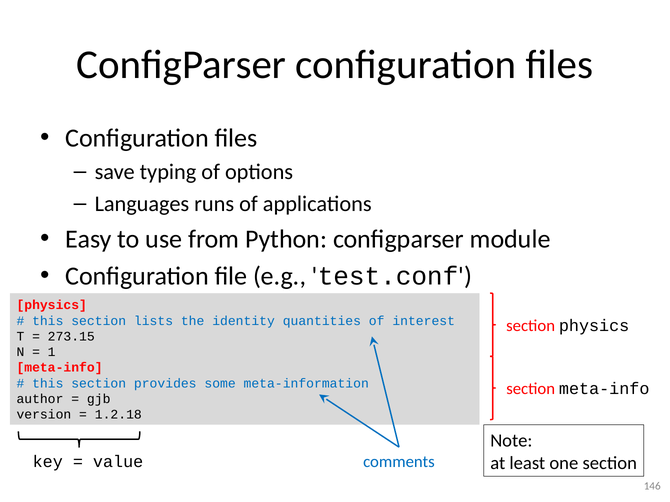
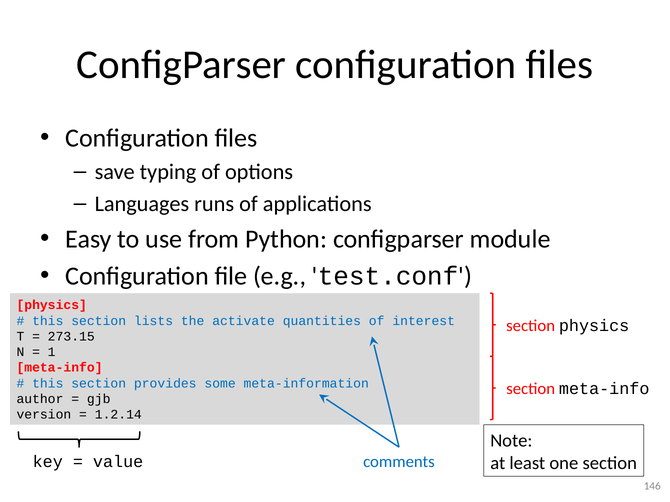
identity: identity -> activate (244, 321)
1.2.18: 1.2.18 -> 1.2.14 (118, 415)
